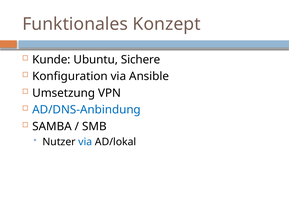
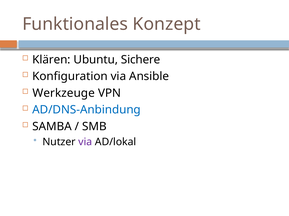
Kunde: Kunde -> Klären (51, 60)
Umsetzung: Umsetzung -> Werkzeuge (64, 93)
via colour: blue -> purple (85, 142)
